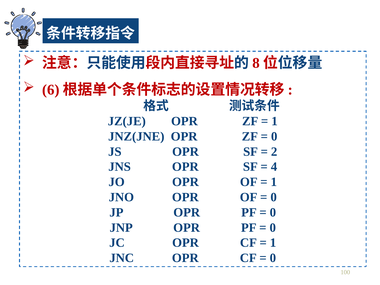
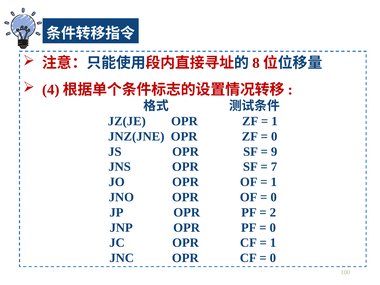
6: 6 -> 4 (51, 90)
2: 2 -> 9 (274, 152)
4: 4 -> 7 (274, 167)
0: 0 -> 2 (273, 212)
